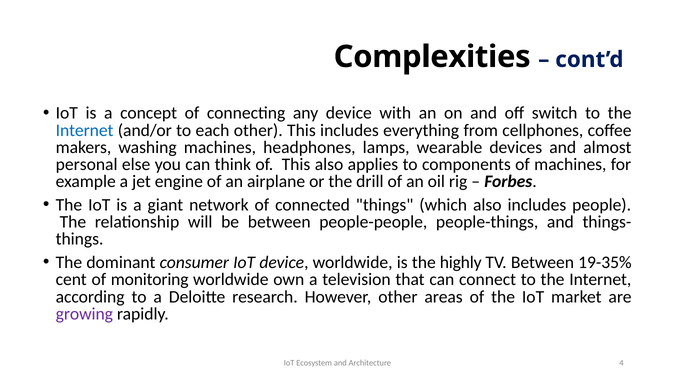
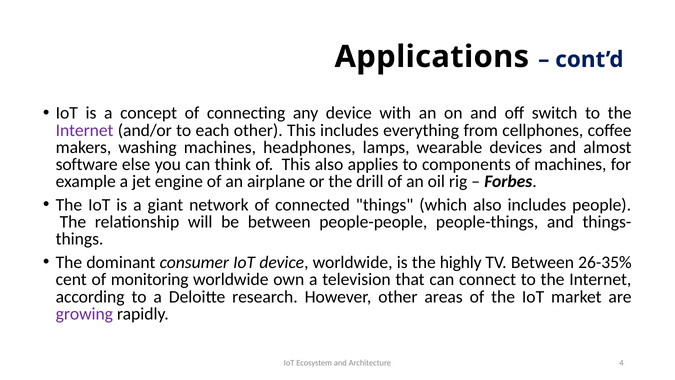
Complexities: Complexities -> Applications (432, 57)
Internet colour: blue -> purple (85, 130)
personal: personal -> software (87, 164)
19-35%: 19-35% -> 26-35% (605, 262)
